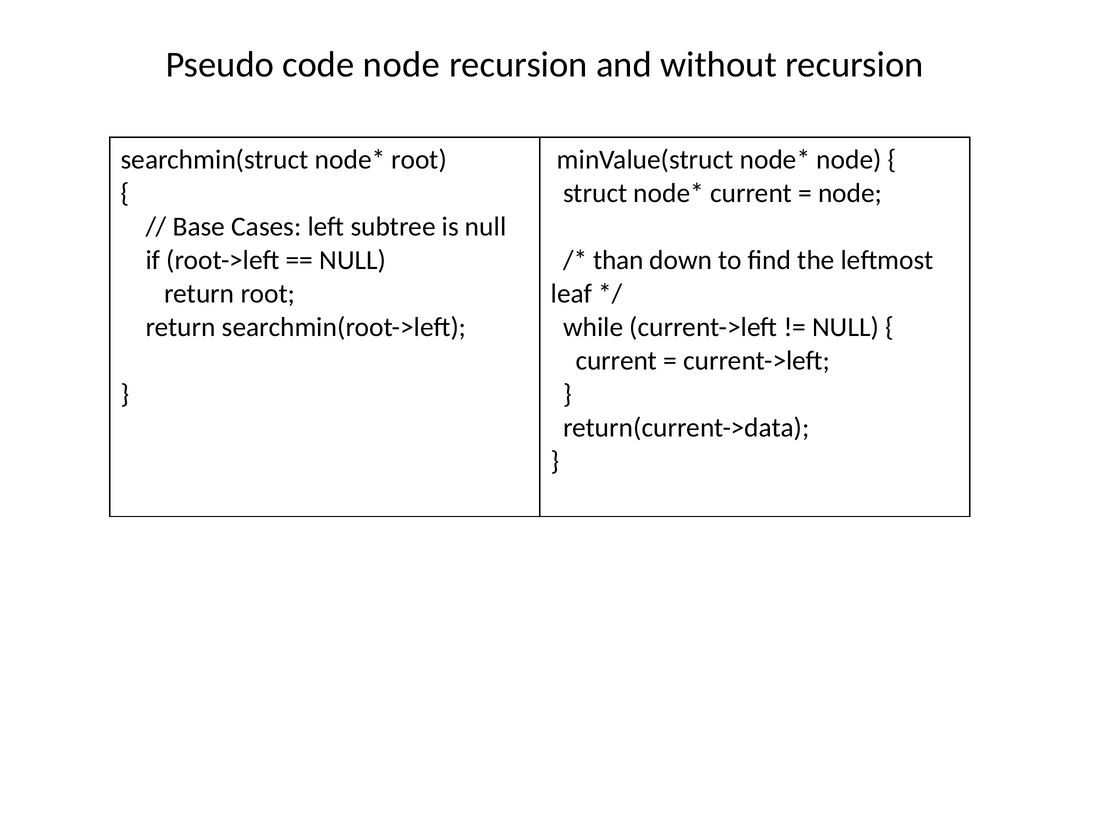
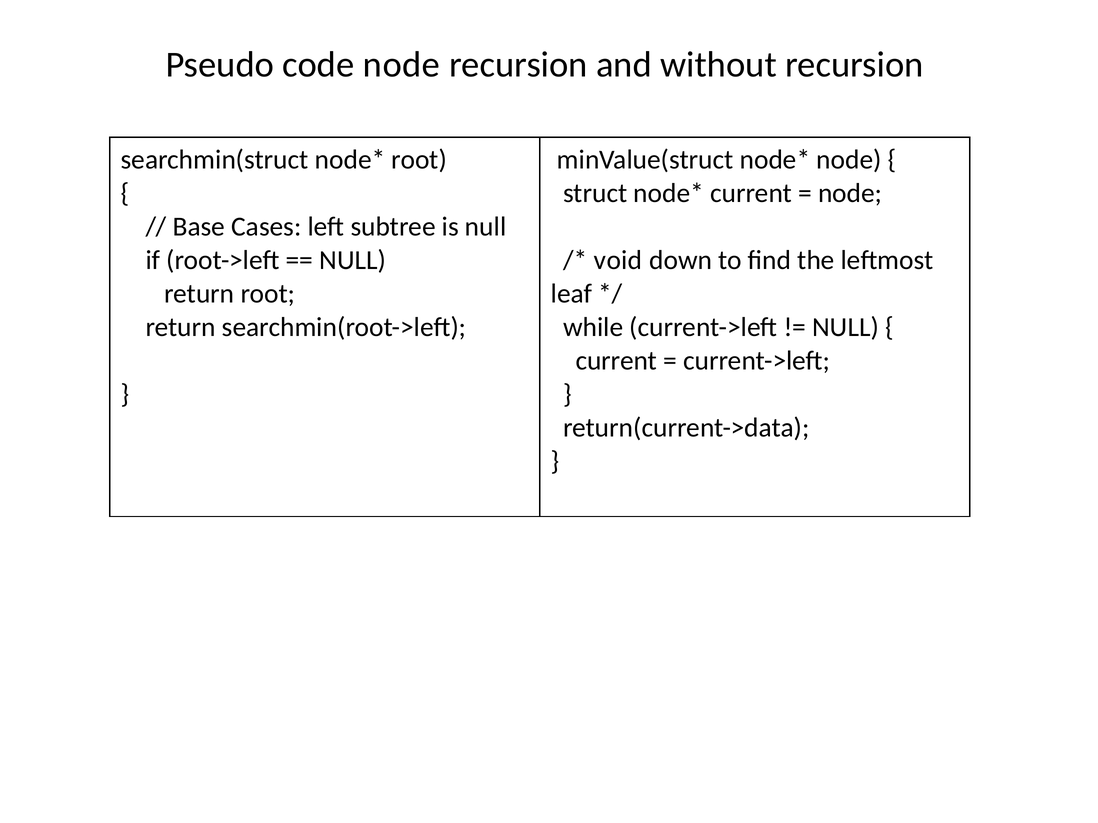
than: than -> void (618, 260)
